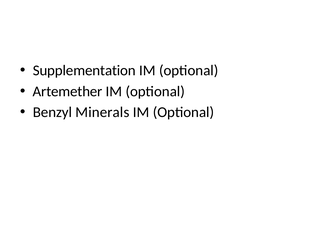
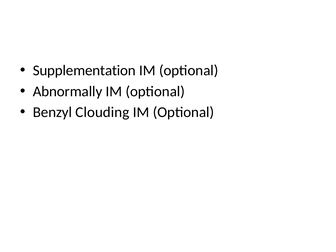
Artemether: Artemether -> Abnormally (68, 91)
Minerals: Minerals -> Clouding (102, 112)
